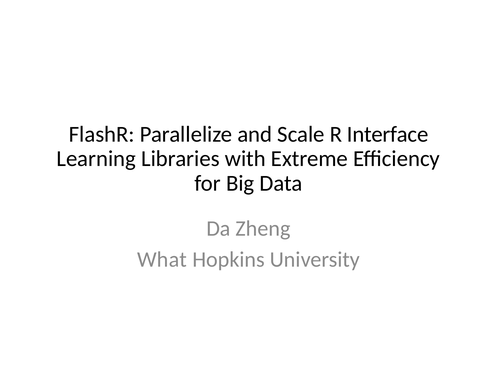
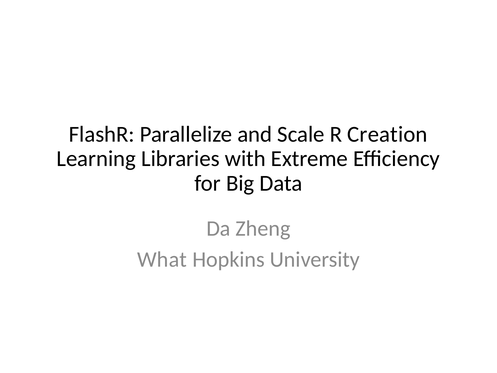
Interface: Interface -> Creation (387, 134)
